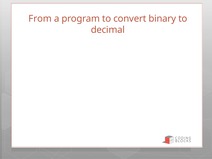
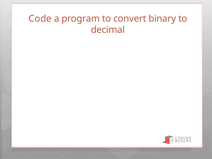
From: From -> Code (40, 19)
